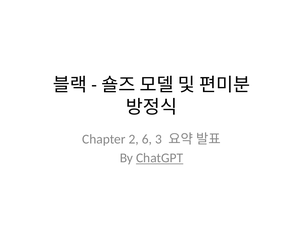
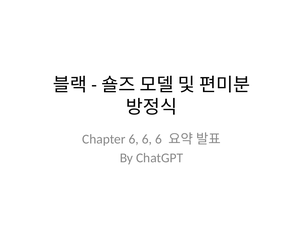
Chapter 2: 2 -> 6 (134, 139)
3: 3 -> 6 (158, 139)
ChatGPT underline: present -> none (160, 158)
